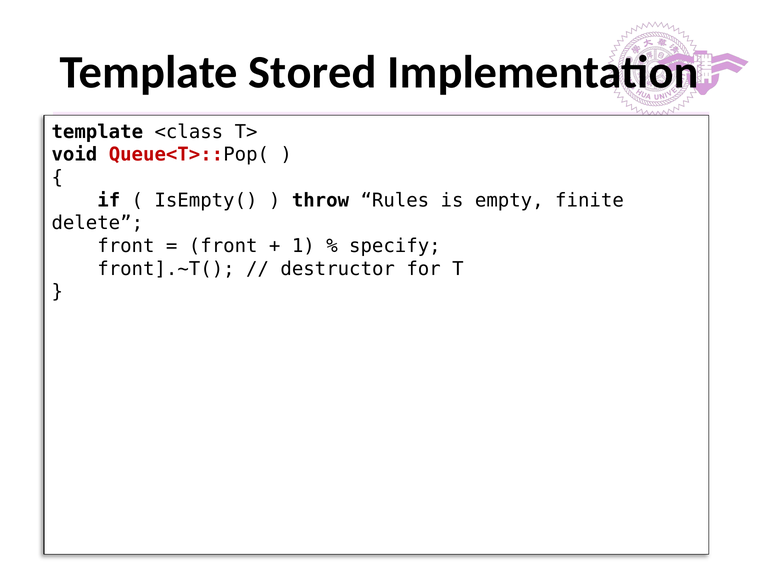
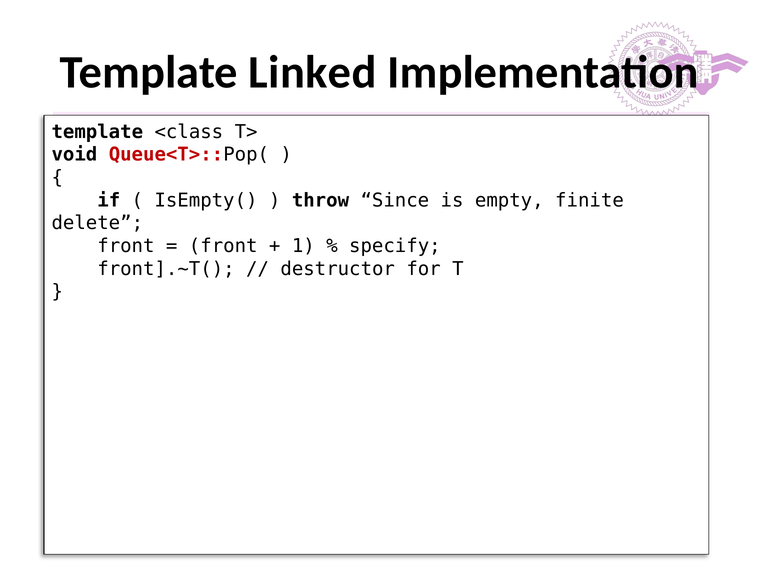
Stored: Stored -> Linked (312, 73)
Rules: Rules -> Since (395, 200)
